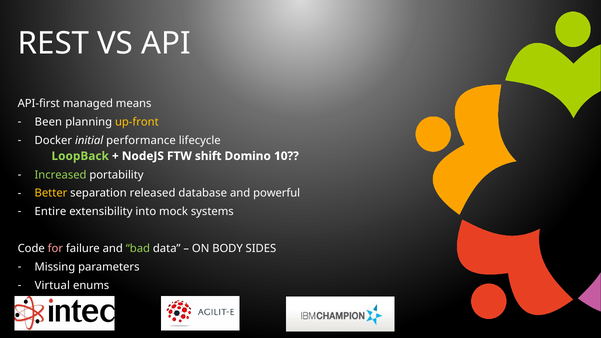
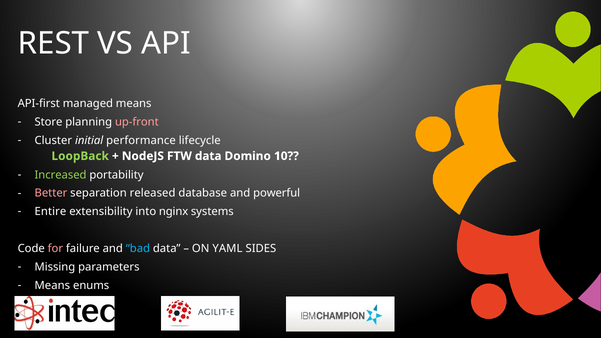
Been: Been -> Store (48, 122)
up-front colour: yellow -> pink (137, 122)
Docker: Docker -> Cluster (53, 140)
FTW shift: shift -> data (208, 156)
Better colour: yellow -> pink (51, 193)
mock: mock -> nginx (174, 212)
bad colour: light green -> light blue (138, 249)
BODY: BODY -> YAML (227, 249)
Virtual: Virtual -> Means (52, 285)
